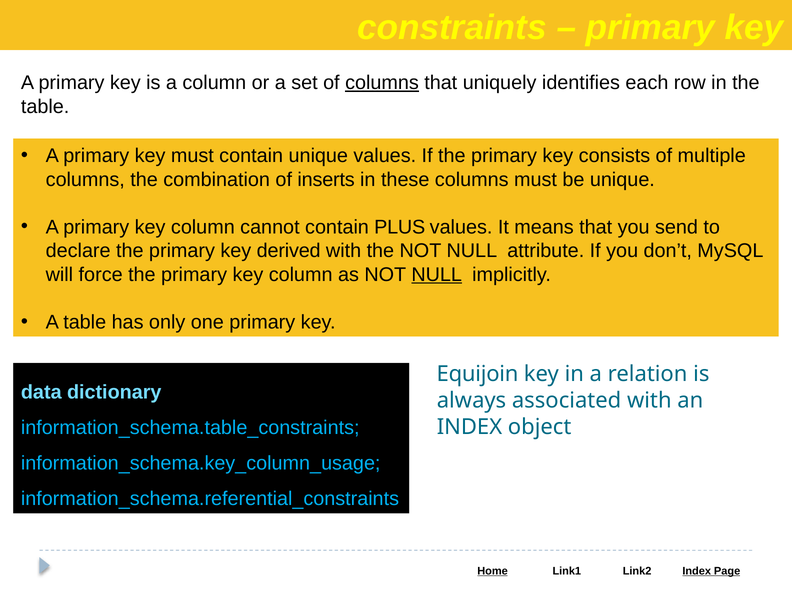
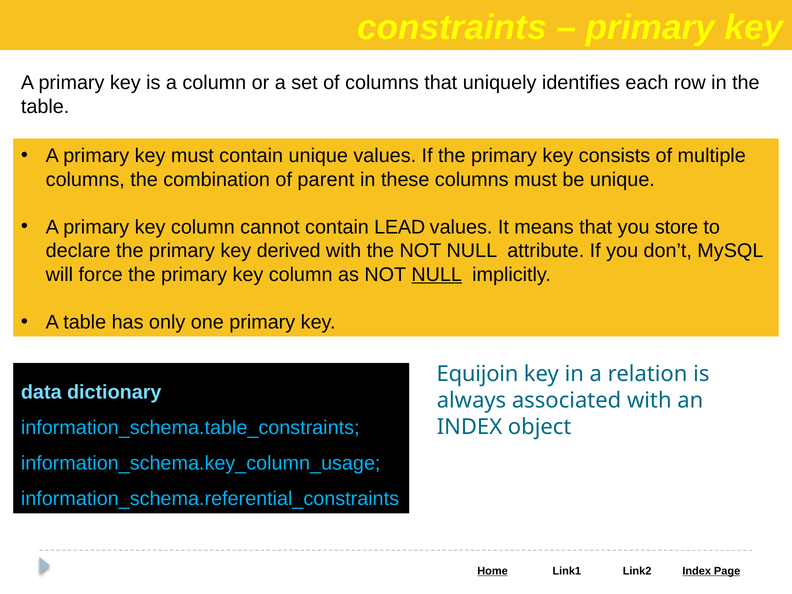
columns underline: present -> none (382, 83)
inserts: inserts -> parent (326, 179)
PLUS: PLUS -> LEAD (400, 227)
send: send -> store (677, 227)
